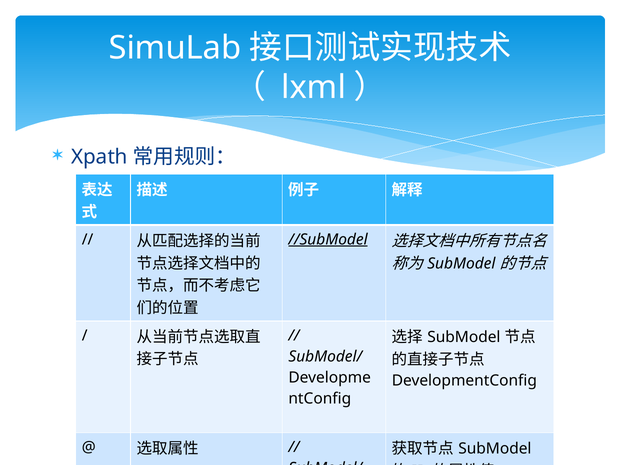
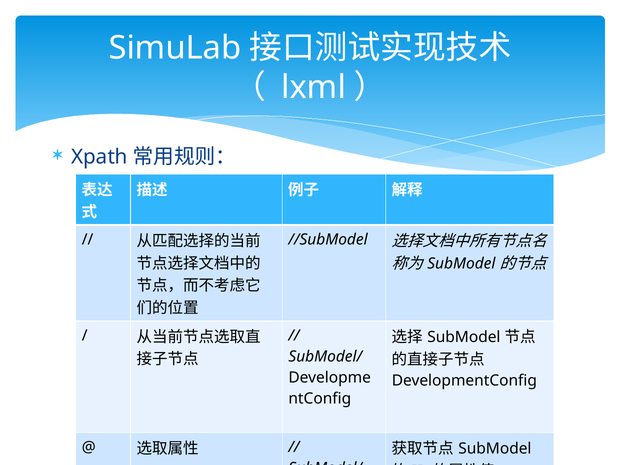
//SubModel underline: present -> none (328, 240)
